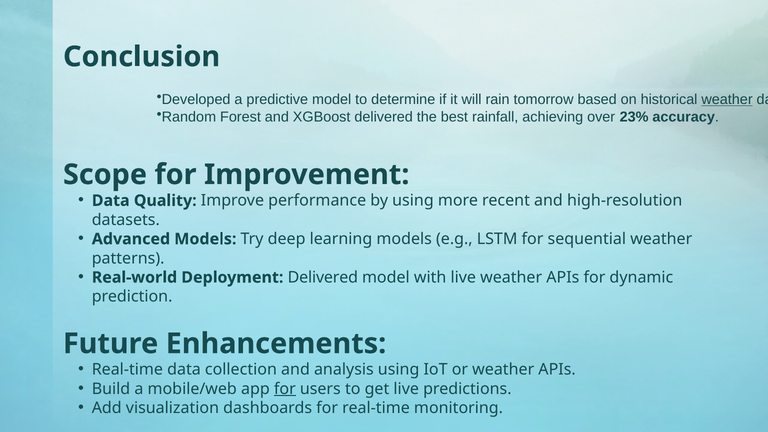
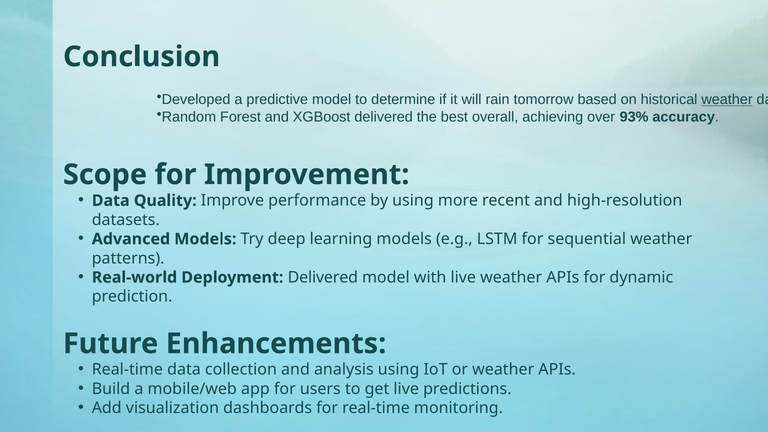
rainfall: rainfall -> overall (495, 117)
23%: 23% -> 93% (634, 117)
for underline: present -> none (285, 389)
